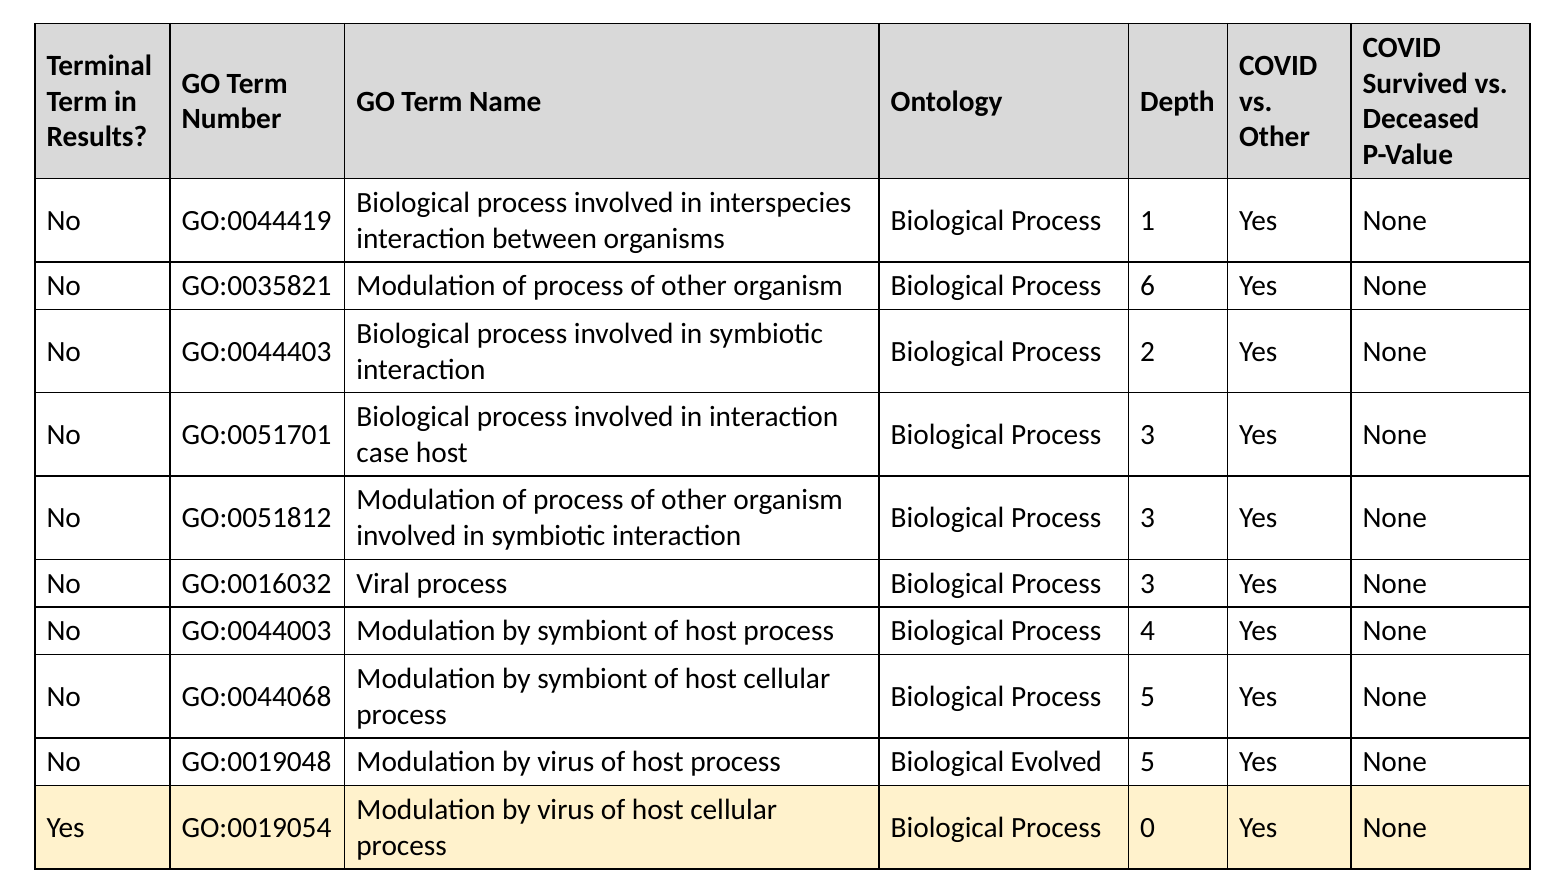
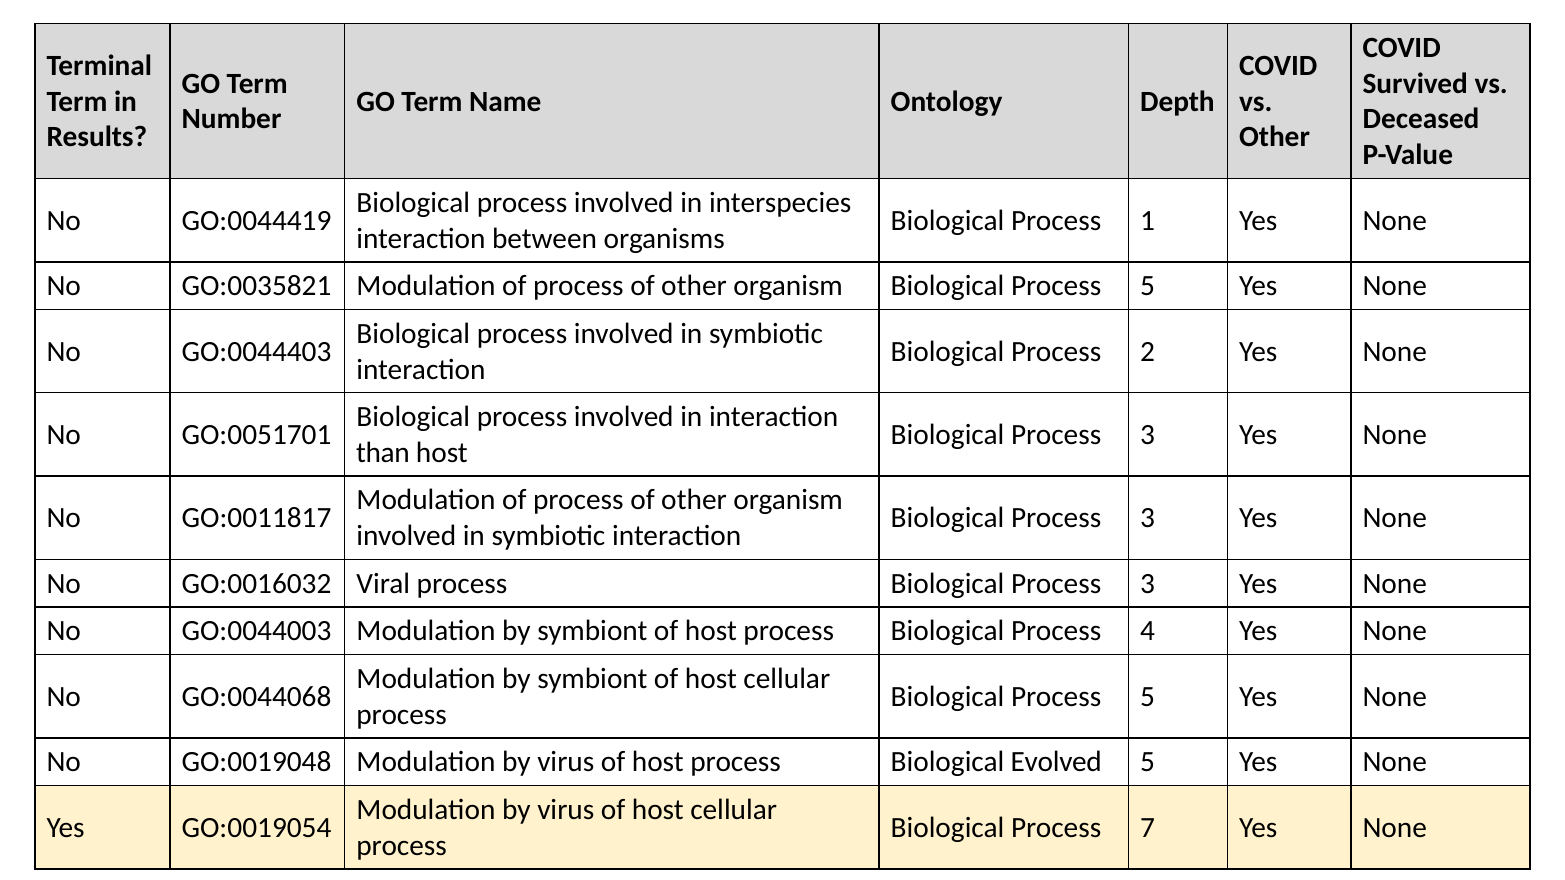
organism Biological Process 6: 6 -> 5 (1148, 286)
case: case -> than (383, 453)
GO:0051812: GO:0051812 -> GO:0011817 (257, 518)
0: 0 -> 7 (1148, 828)
